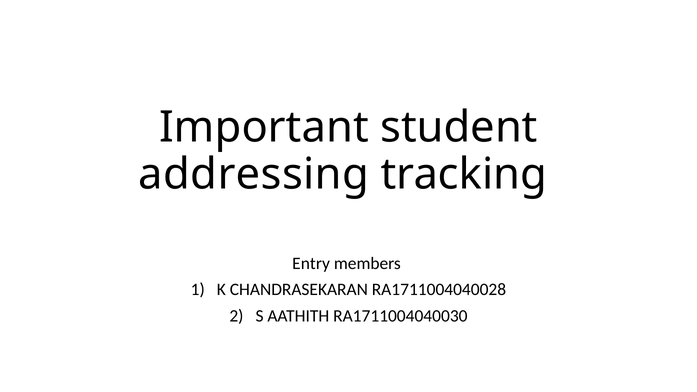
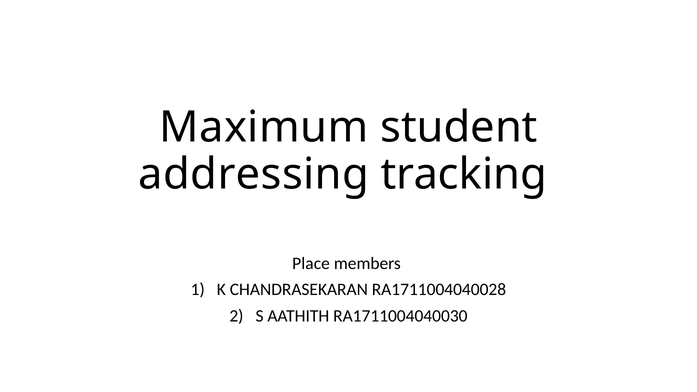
Important: Important -> Maximum (264, 127)
Entry: Entry -> Place (311, 264)
